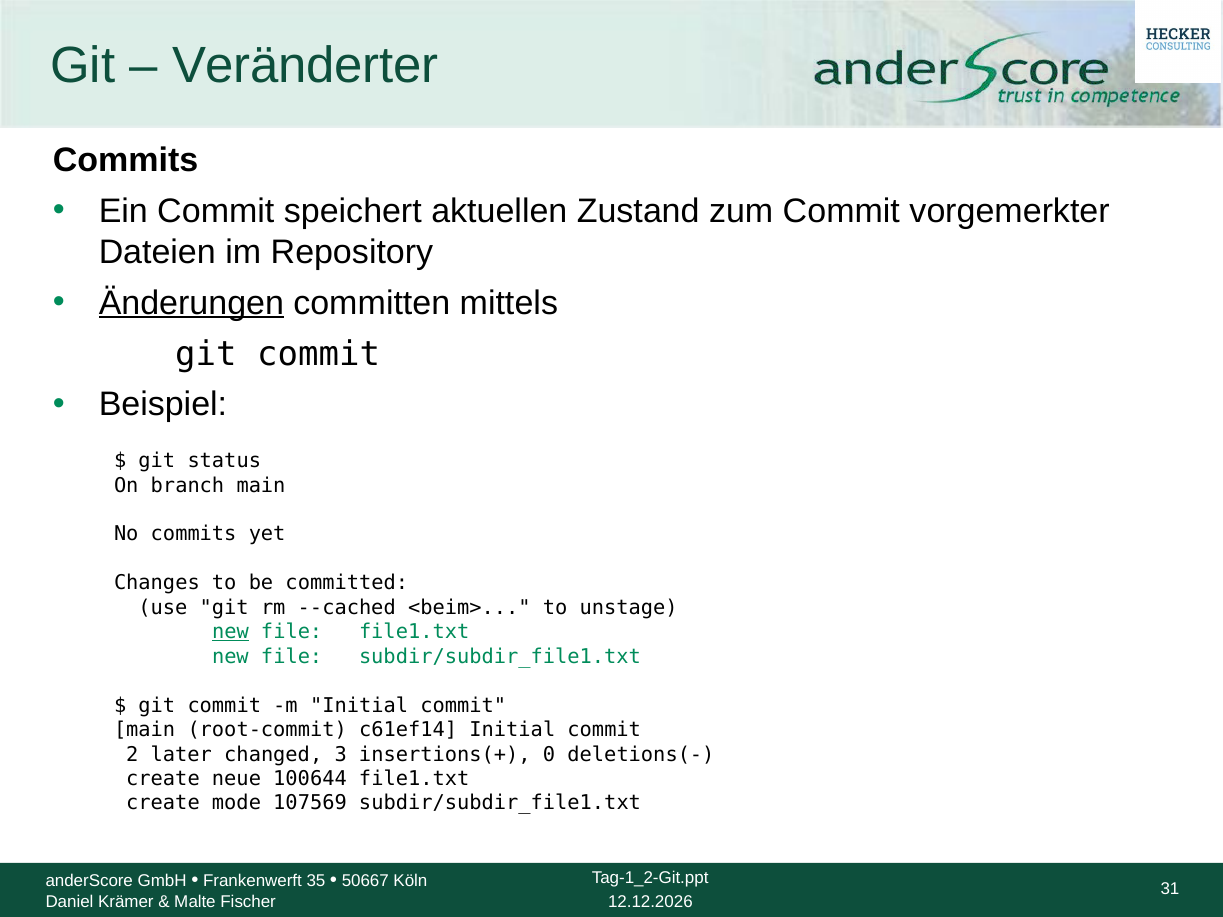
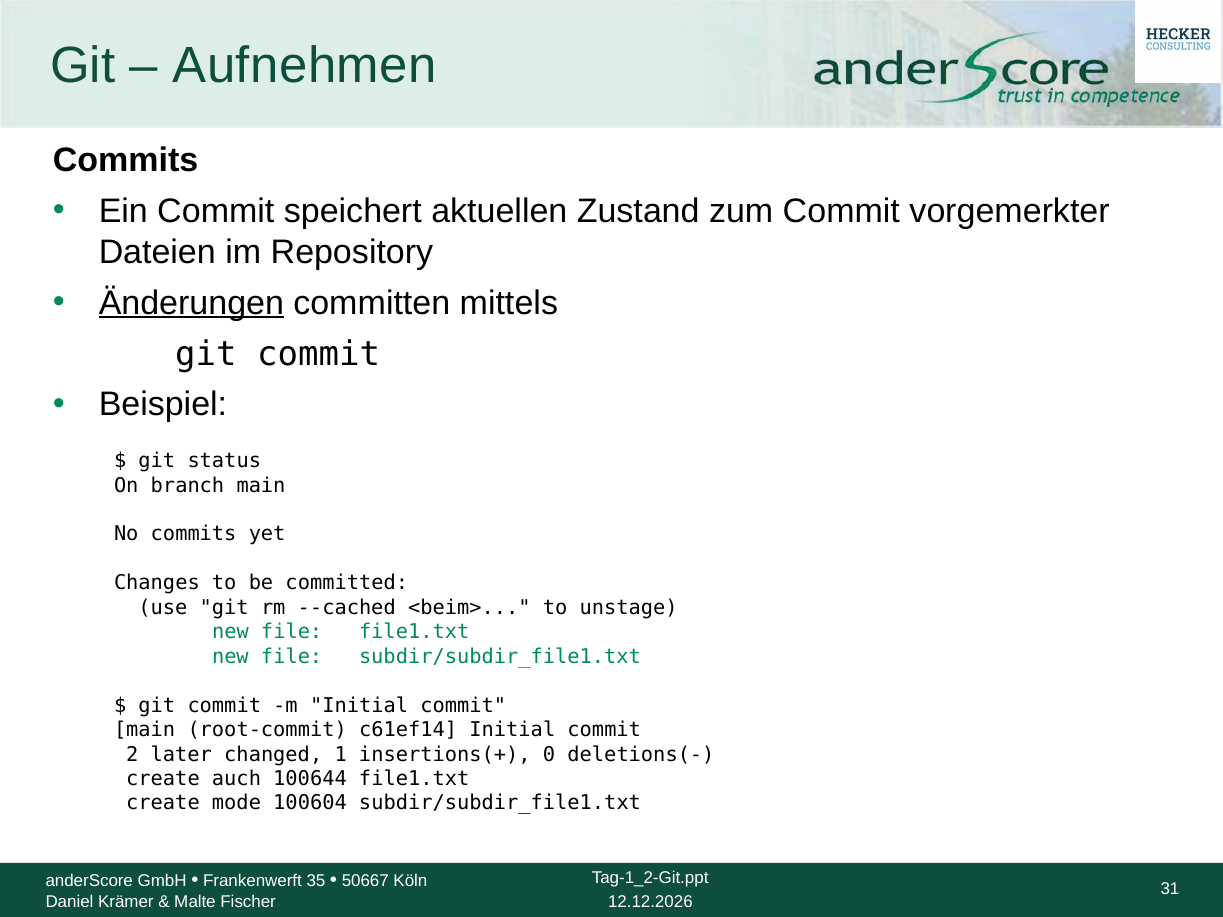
Veränderter: Veränderter -> Aufnehmen (305, 66)
new underline: present -> none (230, 632)
3: 3 -> 1 (341, 755)
neue: neue -> auch (236, 779)
107569: 107569 -> 100604 (310, 803)
